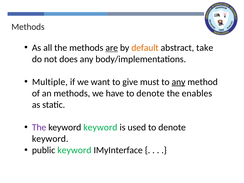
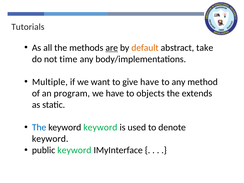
Methods: Methods -> Tutorials (28, 27)
does: does -> time (68, 59)
give must: must -> have (150, 82)
any underline: present -> none (178, 82)
an methods: methods -> program (72, 93)
have to denote: denote -> objects (150, 93)
enables: enables -> extends (197, 93)
The colour: purple -> blue (39, 127)
